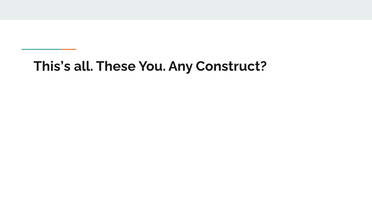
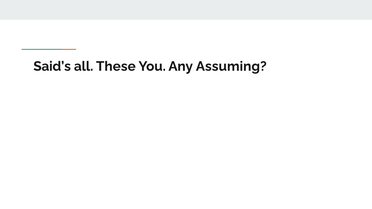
This’s: This’s -> Said’s (52, 66)
Construct: Construct -> Assuming (231, 66)
